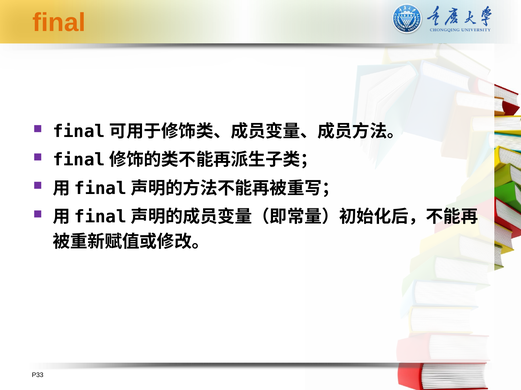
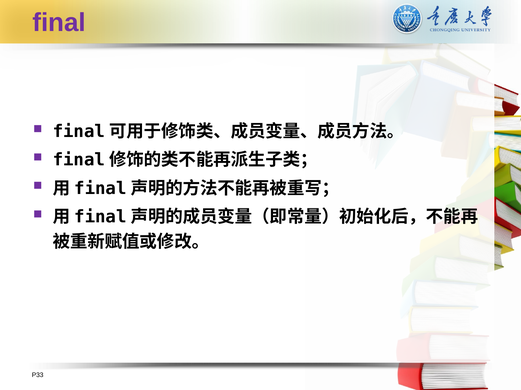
final colour: orange -> purple (59, 22)
